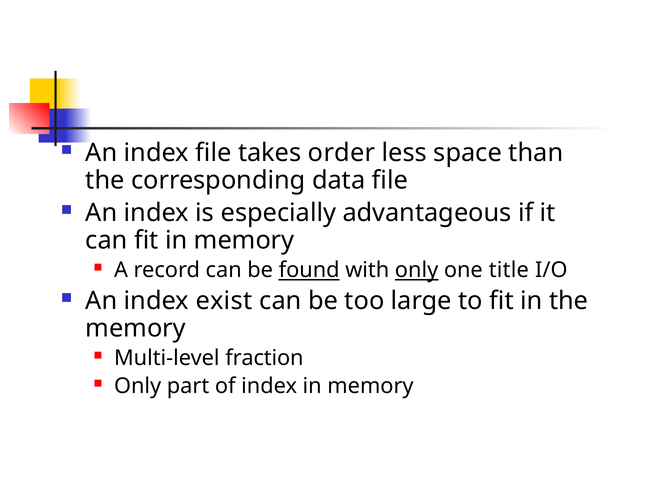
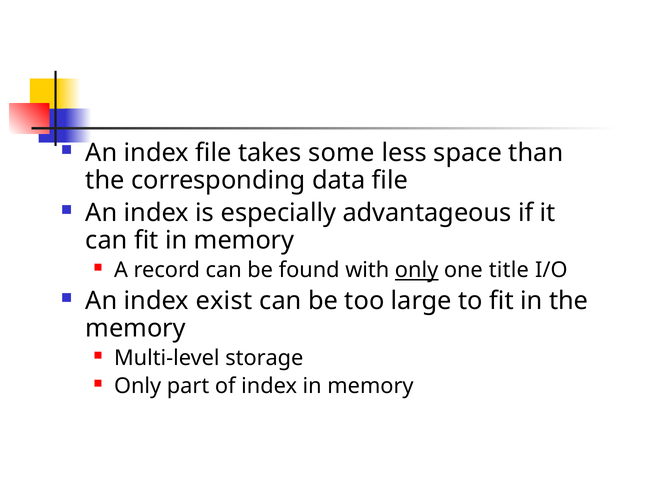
order: order -> some (342, 153)
found underline: present -> none (309, 270)
fraction: fraction -> storage (264, 358)
